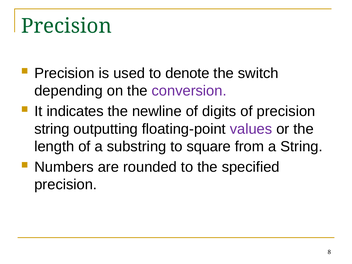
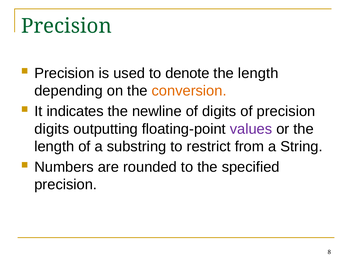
switch: switch -> length (258, 73)
conversion colour: purple -> orange (189, 91)
string: string -> digits (52, 129)
square: square -> restrict (209, 147)
